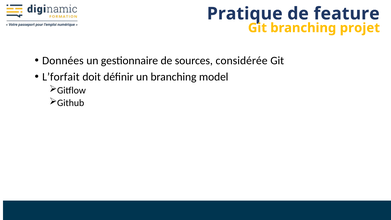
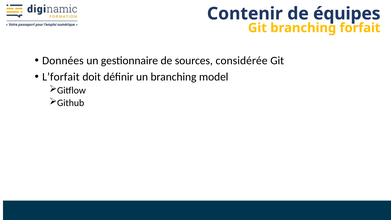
Pratique: Pratique -> Contenir (245, 14)
feature: feature -> équipes (347, 14)
projet: projet -> forfait (360, 28)
